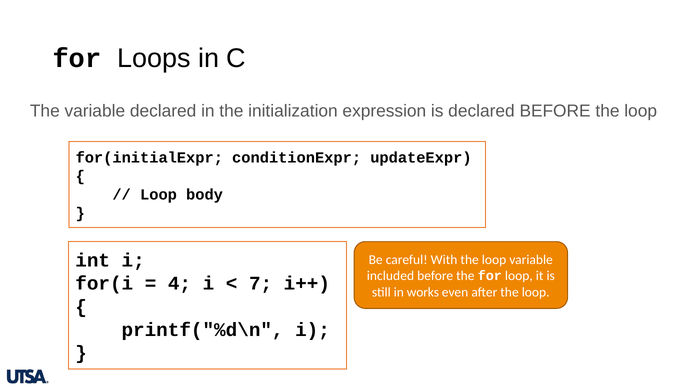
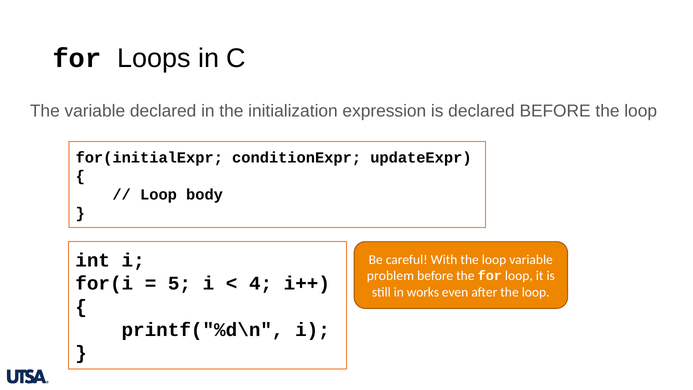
included: included -> problem (390, 276)
4: 4 -> 5 (179, 284)
7: 7 -> 4 (261, 284)
